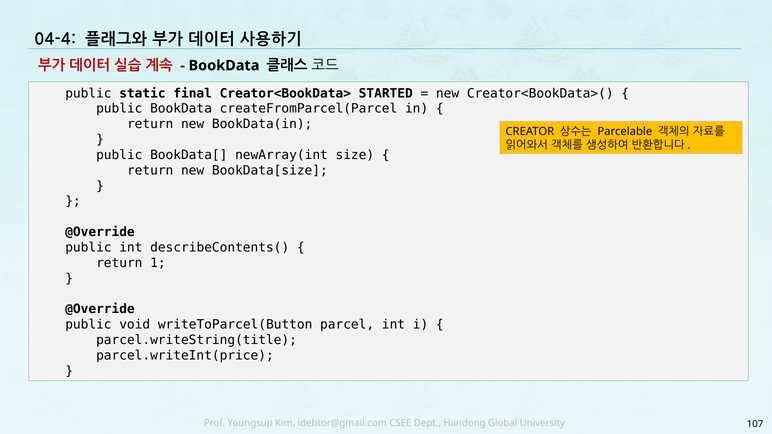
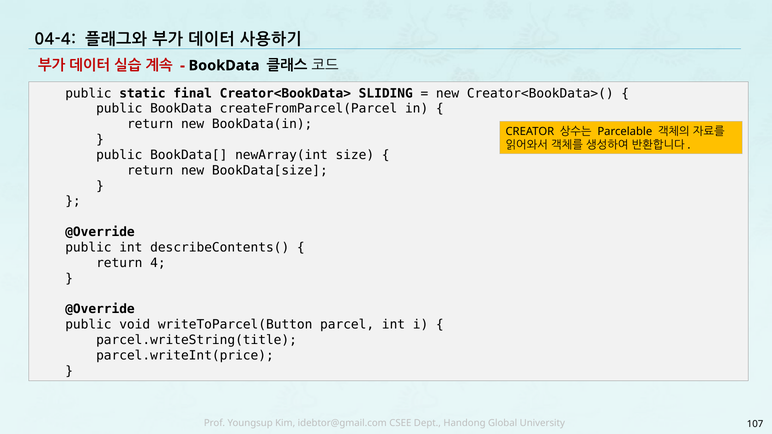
STARTED: STARTED -> SLIDING (386, 93)
1: 1 -> 4 (158, 263)
